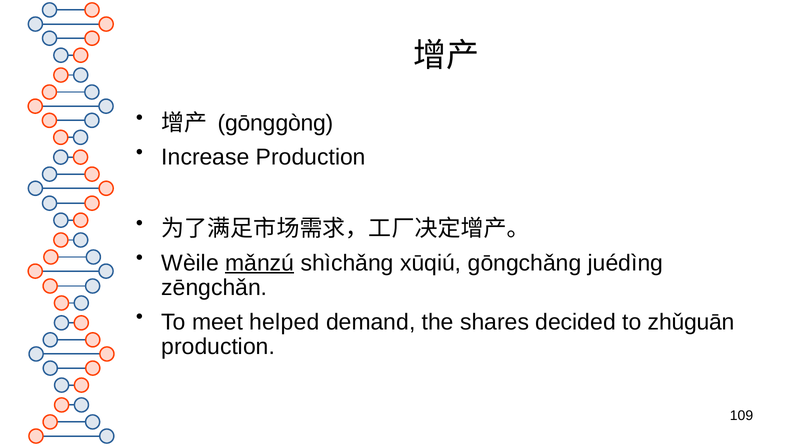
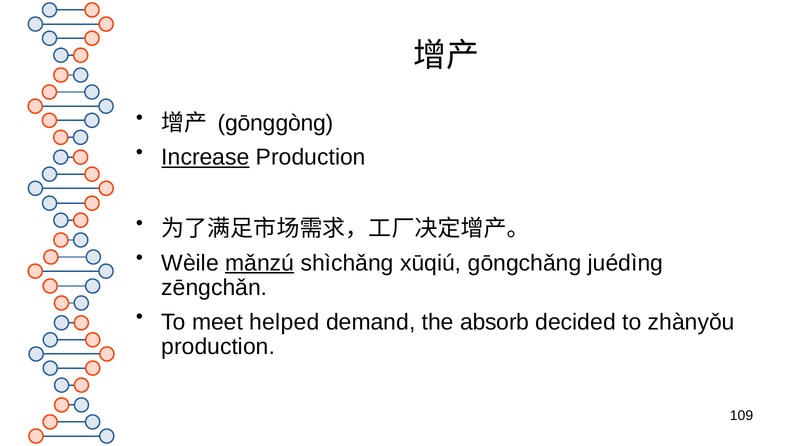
Increase underline: none -> present (205, 157)
shares: shares -> absorb (495, 322)
zhǔguān: zhǔguān -> zhànyǒu (691, 322)
